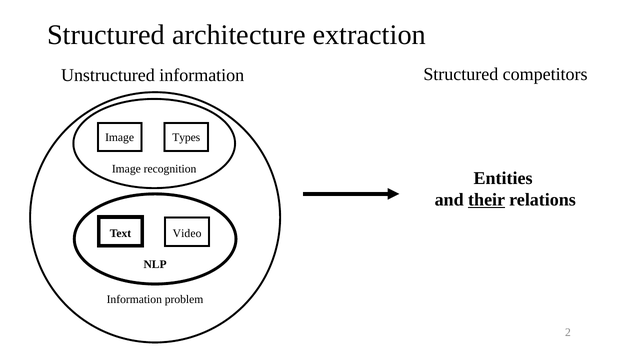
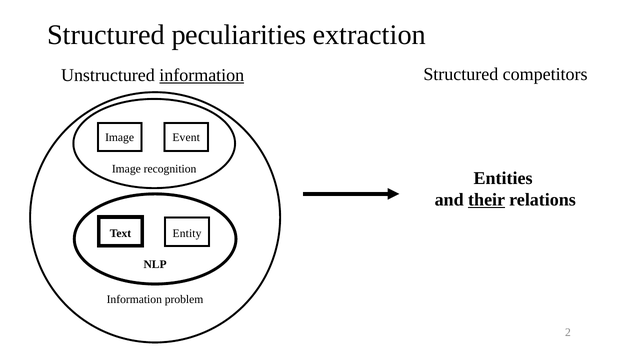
architecture: architecture -> peculiarities (239, 35)
information underline: none -> present (202, 75)
Types: Types -> Event (186, 137)
Video: Video -> Entity (187, 233)
